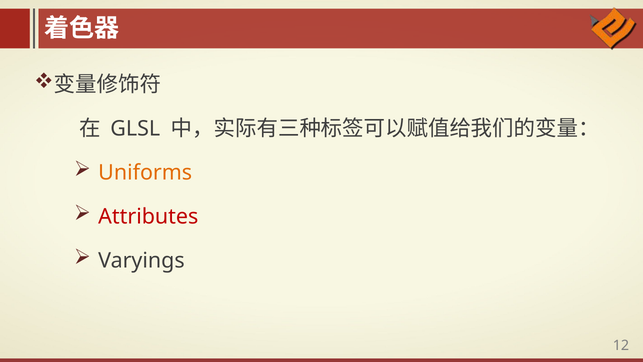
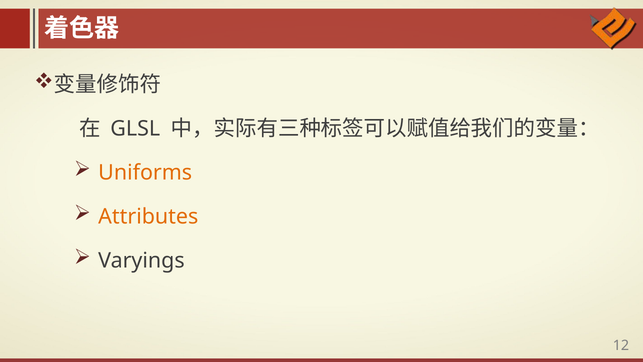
Attributes colour: red -> orange (148, 217)
